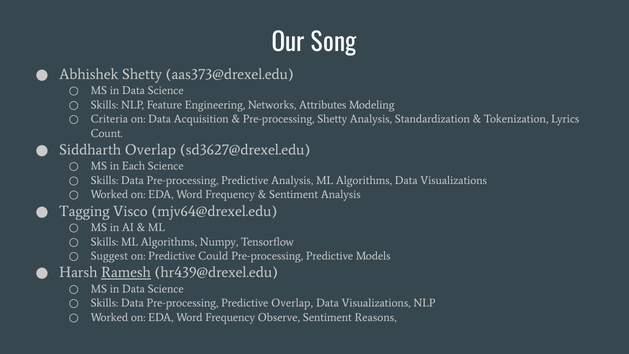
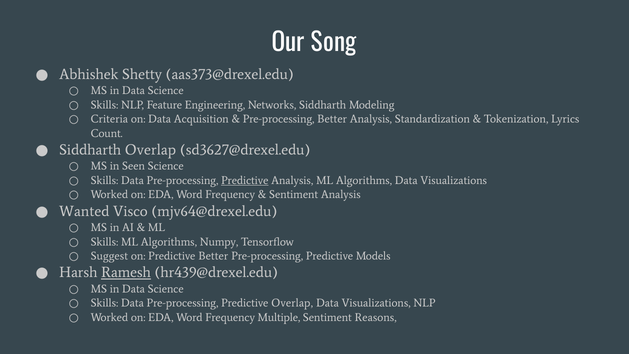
Networks Attributes: Attributes -> Siddharth (323, 105)
Pre-processing Shetty: Shetty -> Better (332, 119)
Each: Each -> Seen (133, 166)
Predictive underline: none -> present (245, 180)
Tagging: Tagging -> Wanted (84, 211)
Predictive Could: Could -> Better (213, 256)
Observe: Observe -> Multiple (279, 317)
